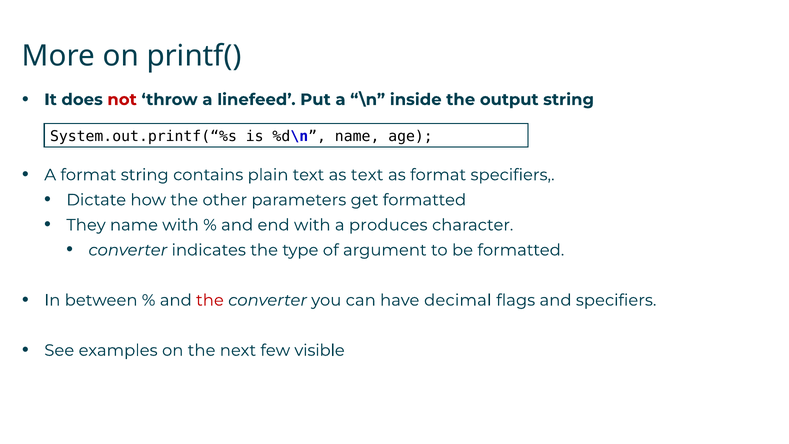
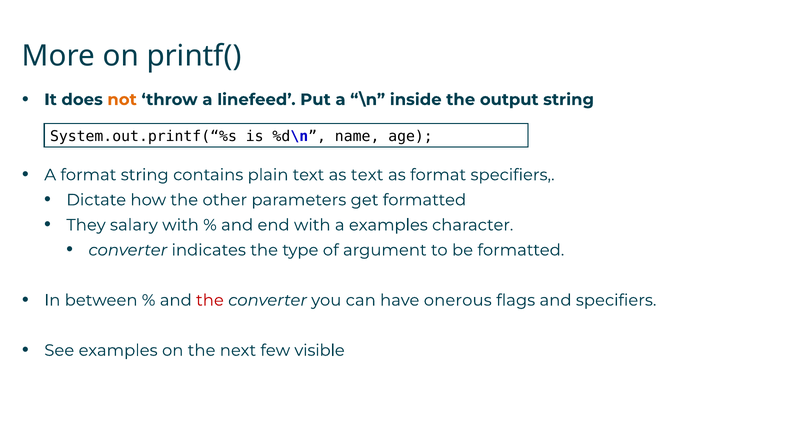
not colour: red -> orange (122, 100)
They name: name -> salary (134, 225)
a produces: produces -> examples (388, 225)
decimal: decimal -> onerous (458, 300)
